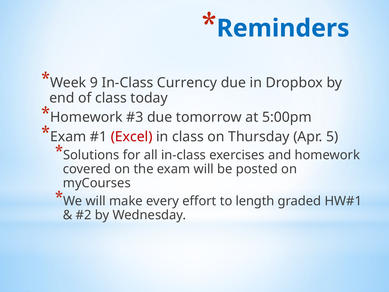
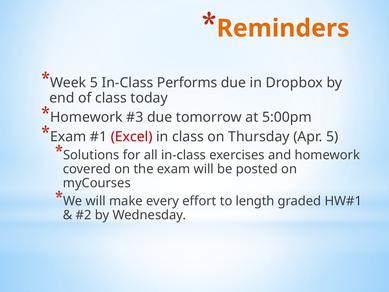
Reminders colour: blue -> orange (283, 28)
Week 9: 9 -> 5 (94, 83)
Currency: Currency -> Performs (187, 83)
